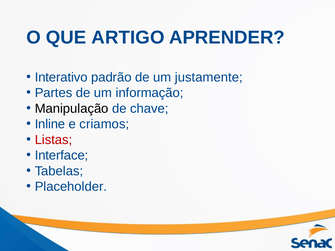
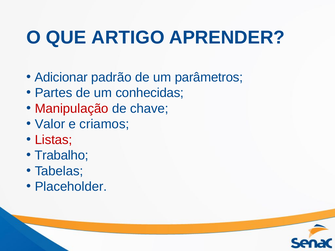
Interativo: Interativo -> Adicionar (61, 77)
justamente: justamente -> parâmetros (209, 77)
informação: informação -> conhecidas (150, 93)
Manipulação colour: black -> red (72, 109)
Inline: Inline -> Valor (50, 124)
Interface: Interface -> Trabalho (62, 155)
